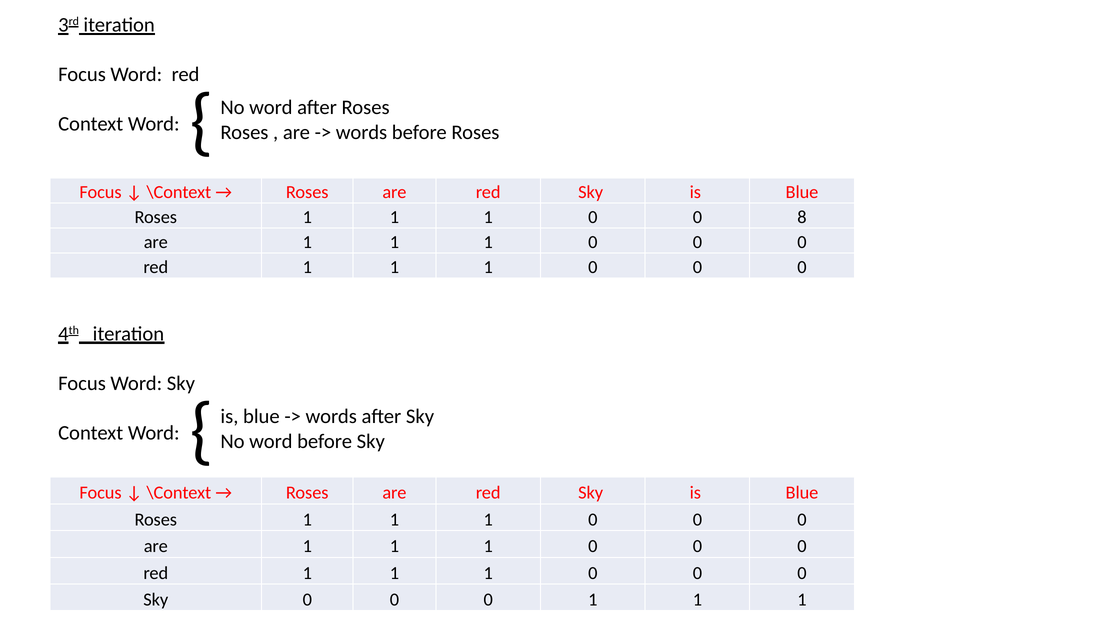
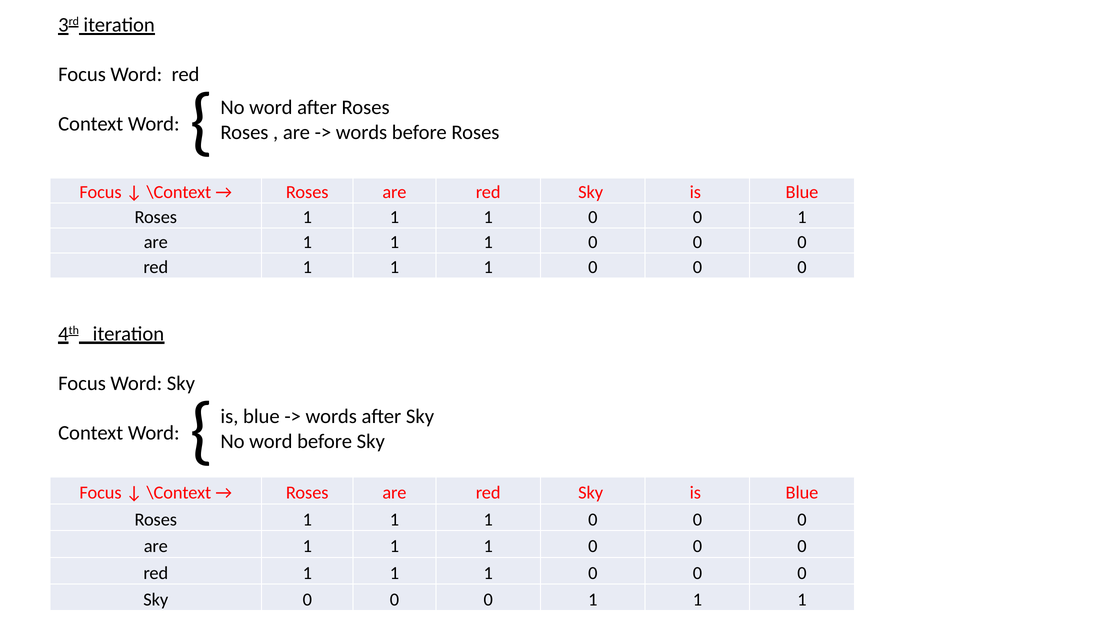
1 0 0 8: 8 -> 1 (802, 217)
